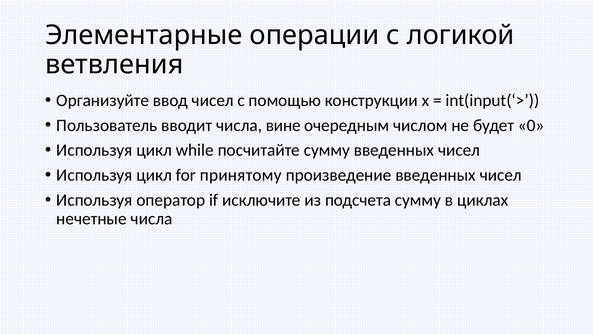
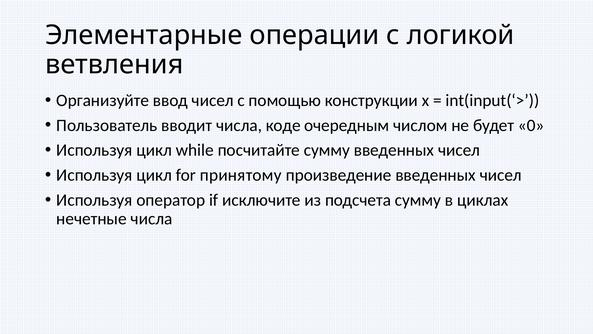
вине: вине -> коде (283, 125)
